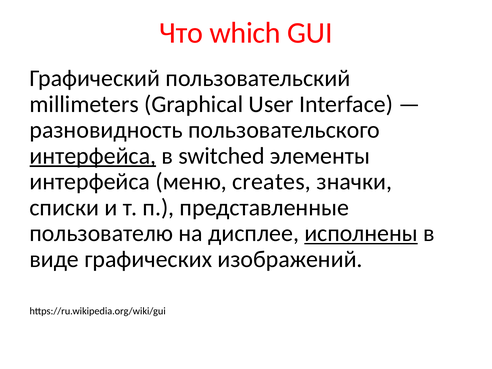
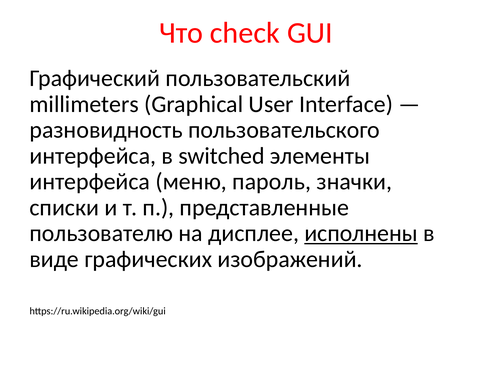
which: which -> check (245, 33)
интерфейса underline: present -> none (93, 156)
creates: creates -> пароль (272, 182)
